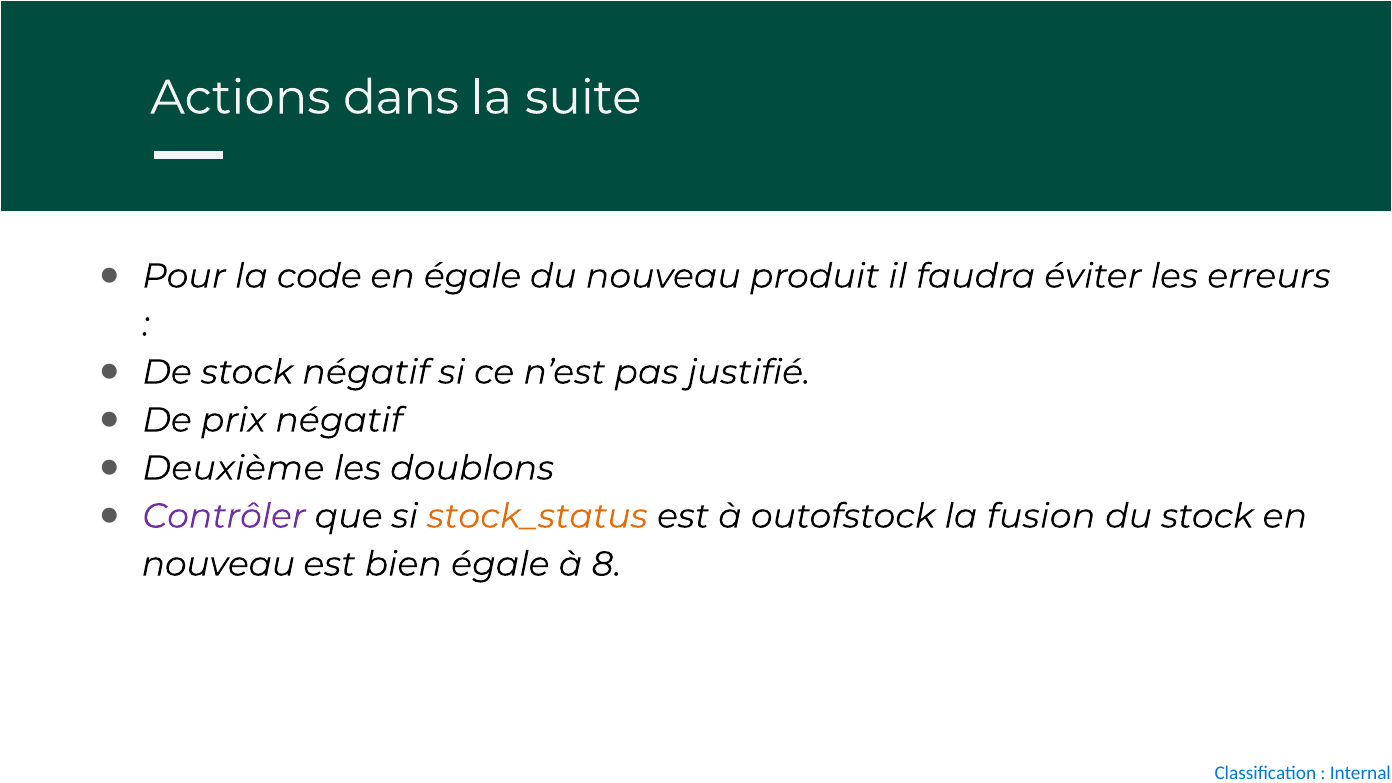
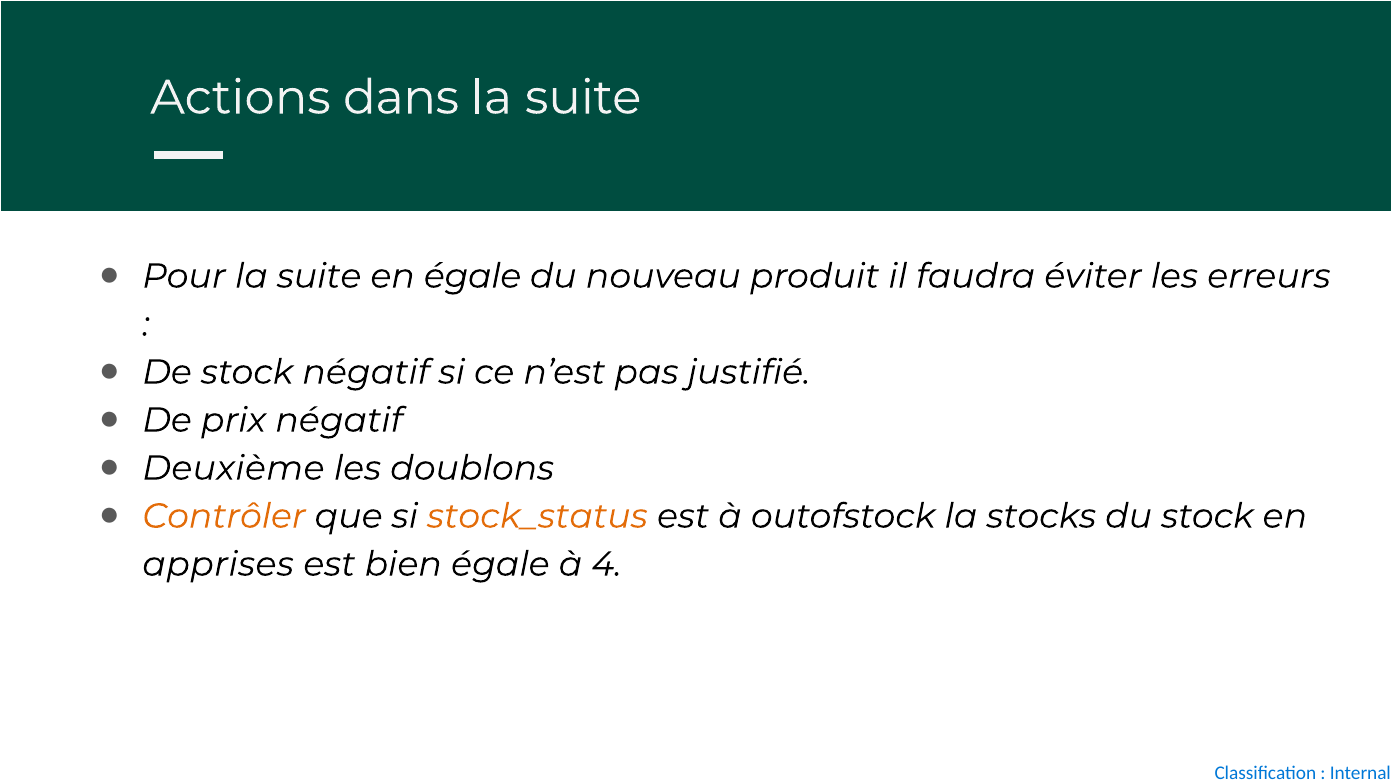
Pour la code: code -> suite (319, 276)
Contrôler colour: purple -> orange (224, 516)
fusion: fusion -> stocks (1041, 516)
nouveau: nouveau -> apprises (218, 564)
8: 8 -> 4 (607, 564)
